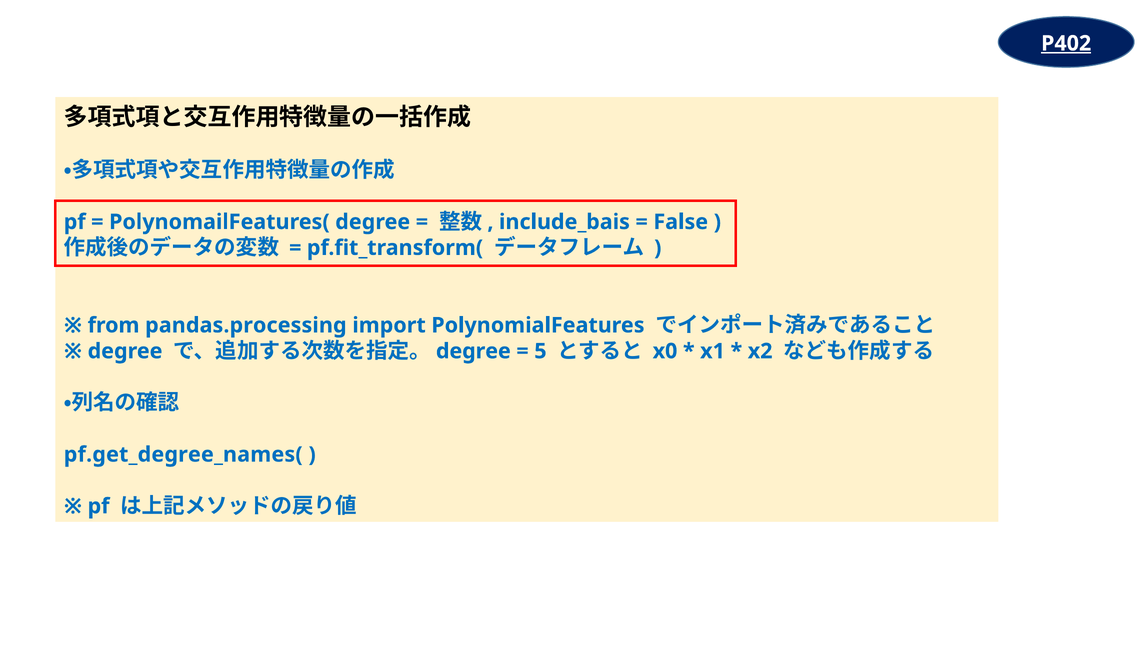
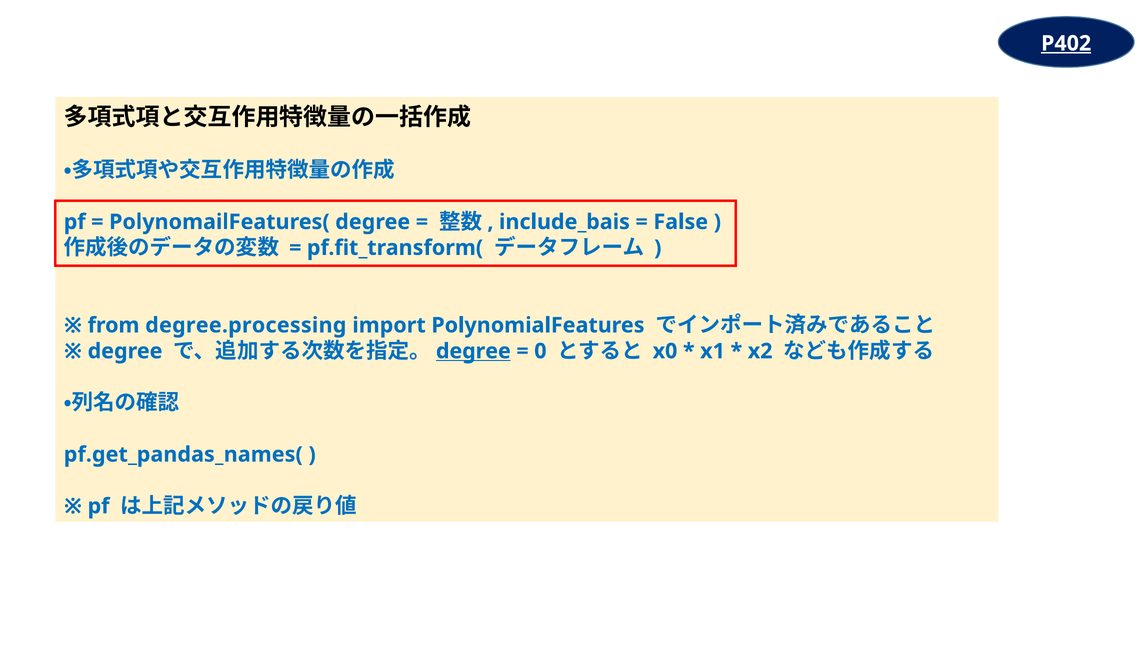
pandas.processing: pandas.processing -> degree.processing (246, 325)
degree underline: none -> present (473, 351)
5: 5 -> 0 (540, 351)
pf.get_degree_names(: pf.get_degree_names( -> pf.get_pandas_names( (183, 454)
